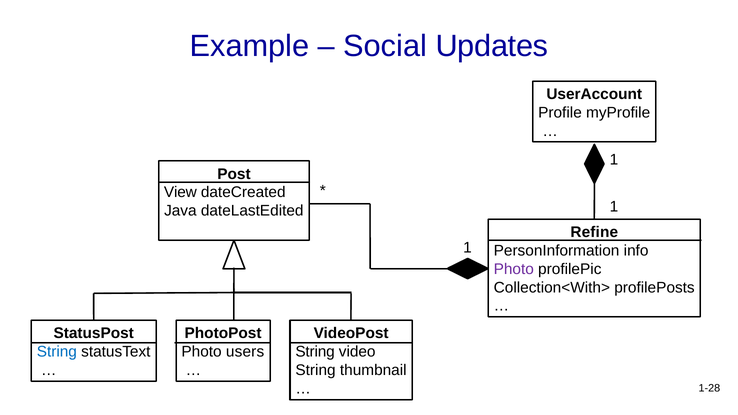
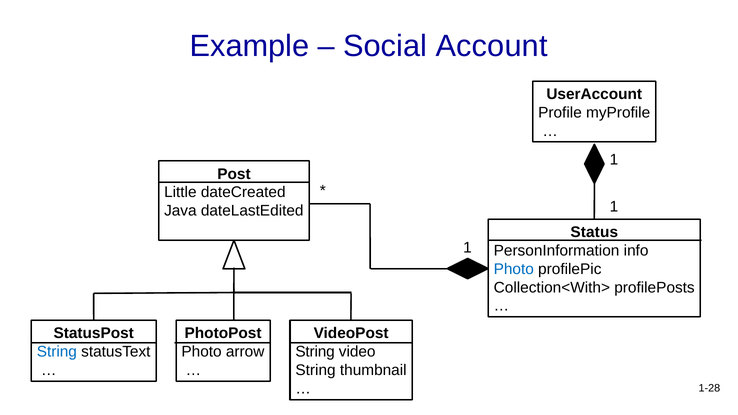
Updates: Updates -> Account (492, 46)
View: View -> Little (180, 192)
Refine: Refine -> Status (594, 232)
Photo colour: purple -> blue (514, 269)
users: users -> arrow (245, 352)
